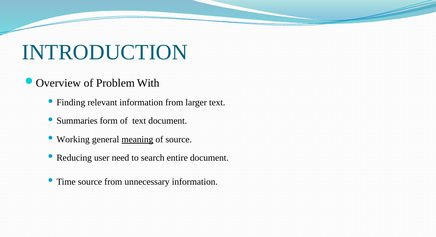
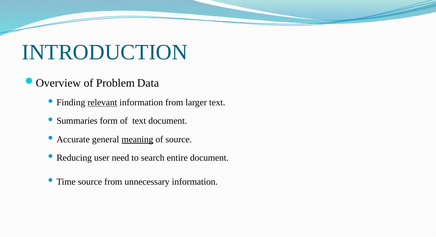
With: With -> Data (148, 83)
relevant underline: none -> present (102, 103)
Working: Working -> Accurate (73, 140)
